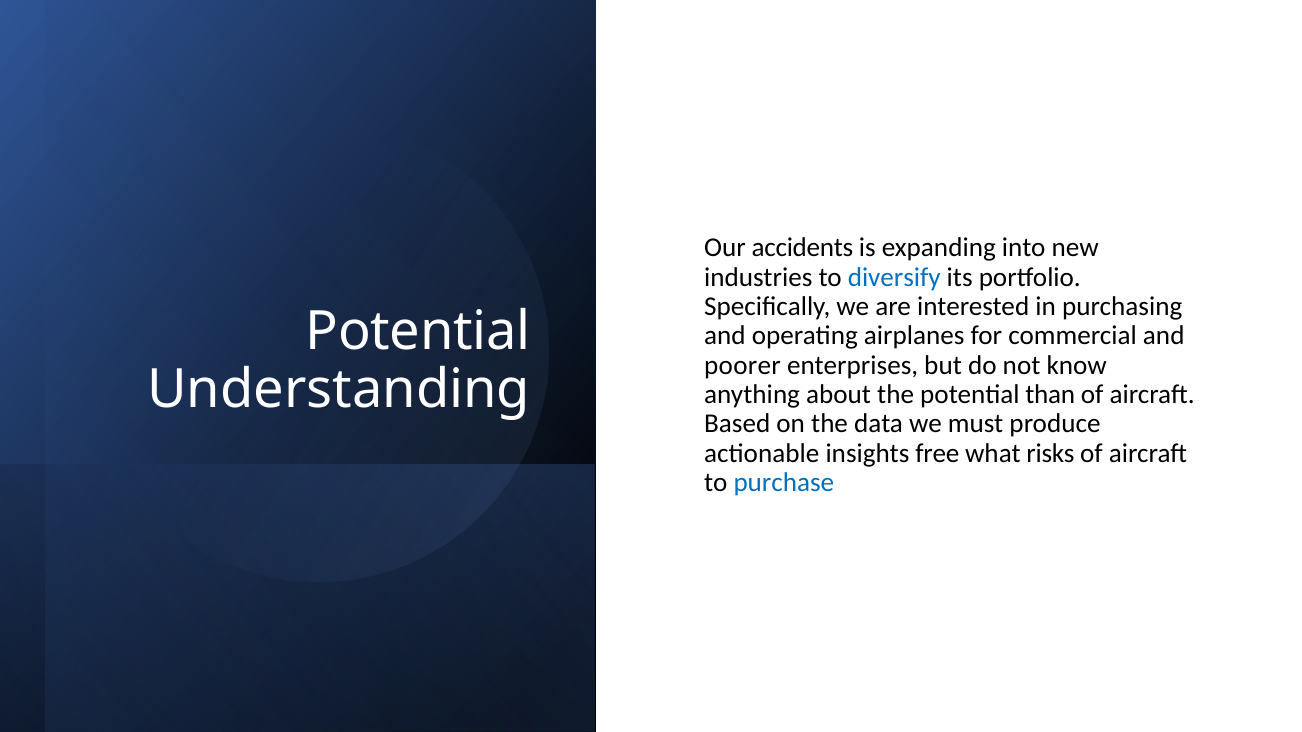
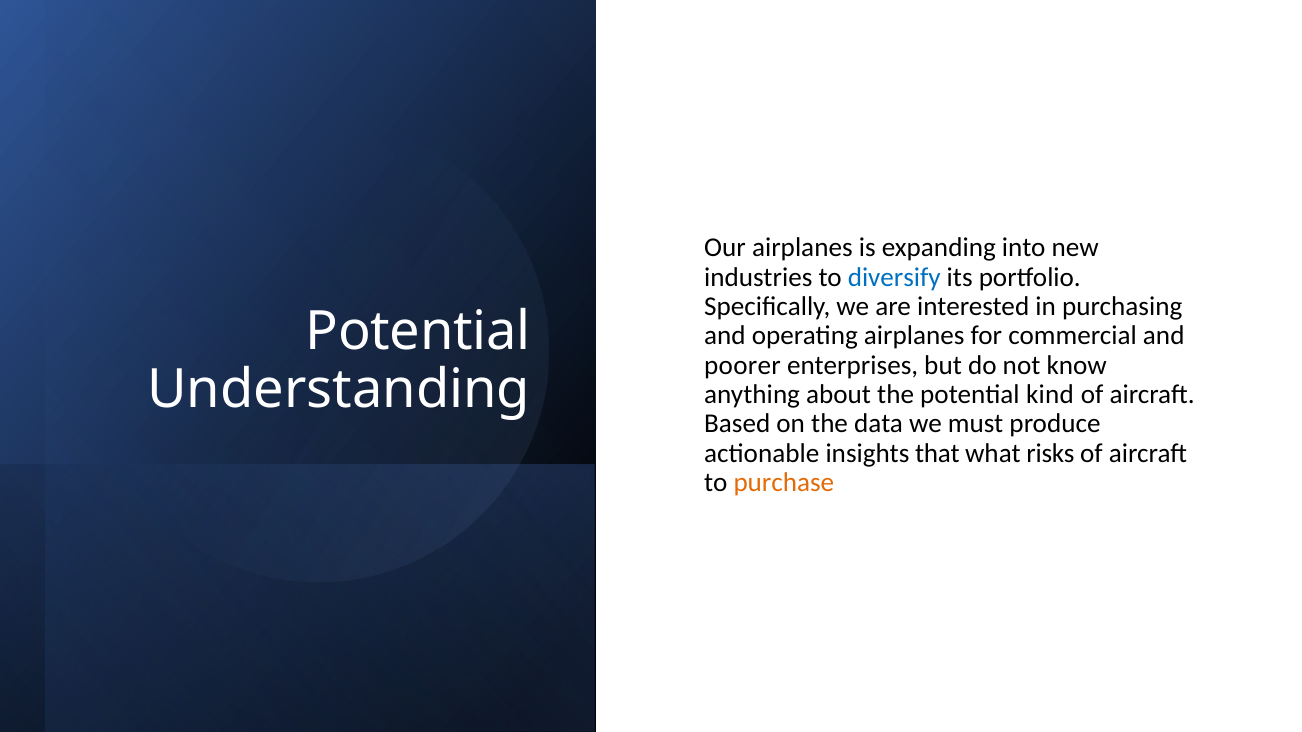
Our accidents: accidents -> airplanes (802, 248)
than: than -> kind (1050, 395)
free: free -> that (937, 453)
purchase colour: blue -> orange (784, 483)
